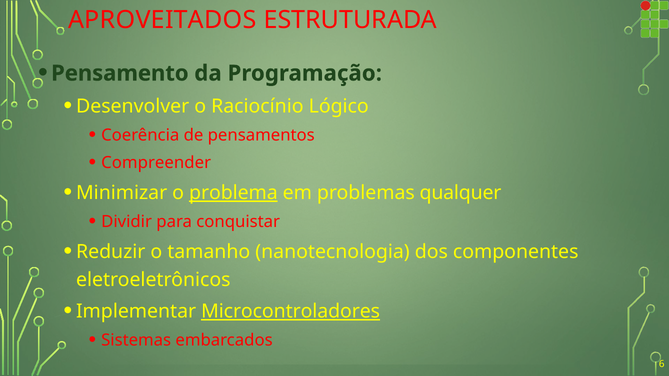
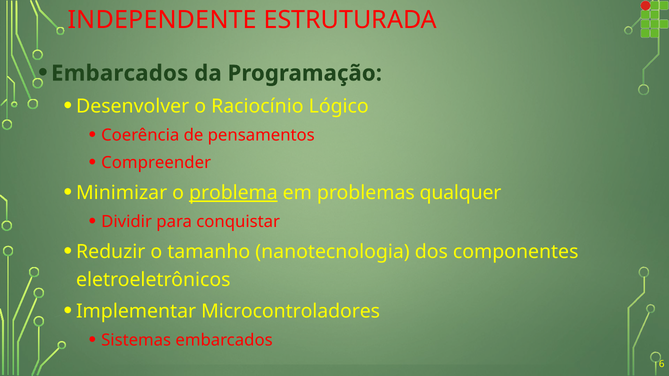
APROVEITADOS: APROVEITADOS -> INDEPENDENTE (162, 20)
Pensamento: Pensamento -> Embarcados (120, 73)
Microcontroladores underline: present -> none (291, 312)
